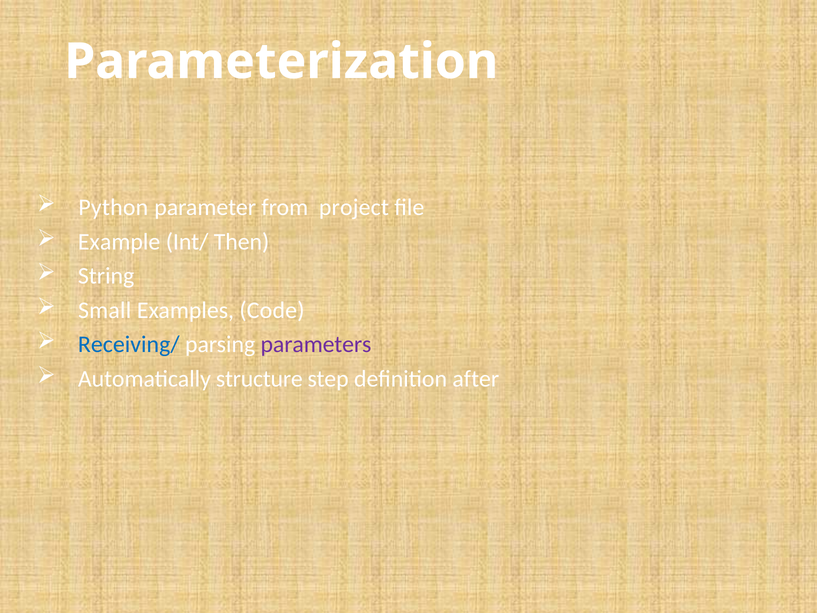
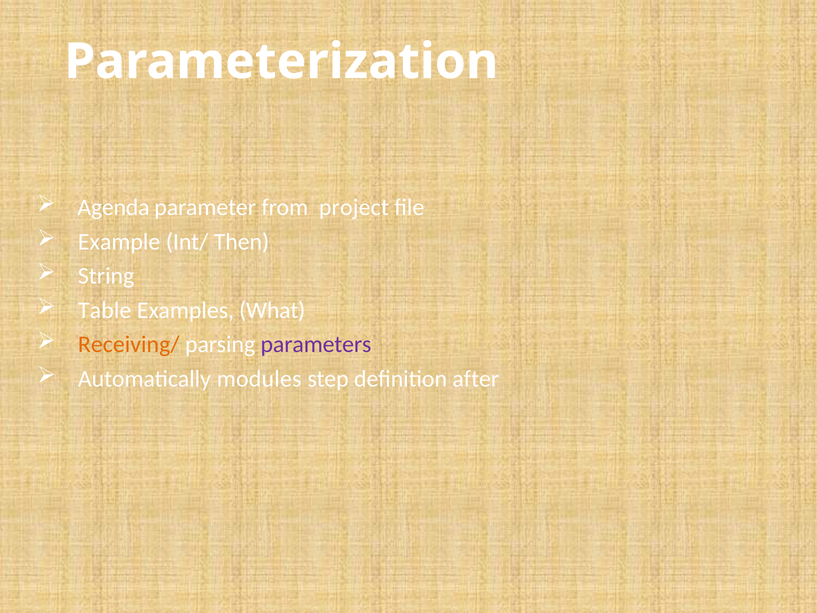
Python: Python -> Agenda (114, 207)
Small: Small -> Table (105, 310)
Code: Code -> What (272, 310)
Receiving/ colour: blue -> orange (129, 344)
structure: structure -> modules (259, 379)
